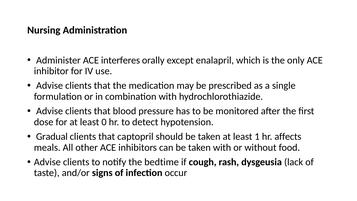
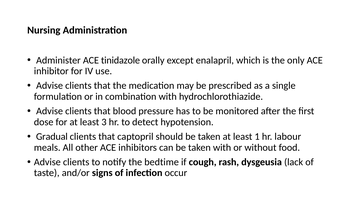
interferes: interferes -> tinidazole (121, 60)
0: 0 -> 3 (104, 122)
affects: affects -> labour (288, 136)
